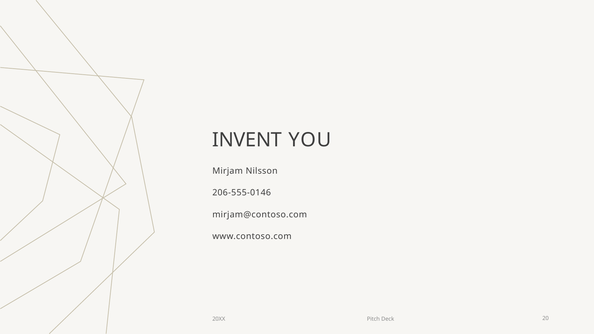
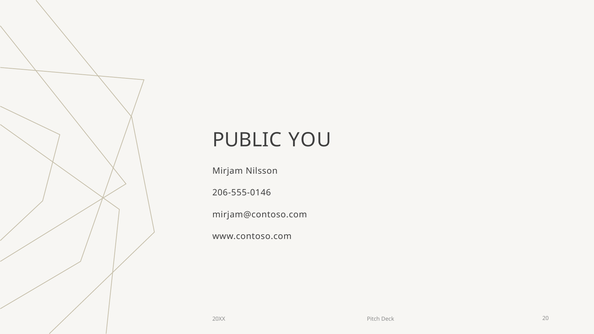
INVENT: INVENT -> PUBLIC (247, 140)
